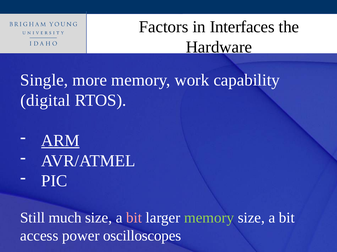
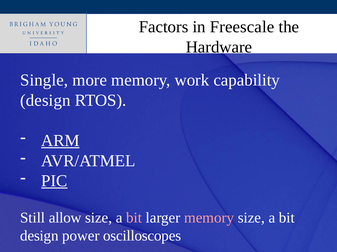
Interfaces: Interfaces -> Freescale (242, 27)
digital: digital -> design (45, 101)
PIC underline: none -> present (54, 181)
much: much -> allow (65, 218)
memory colour: light green -> pink (209, 218)
access: access -> design (39, 236)
